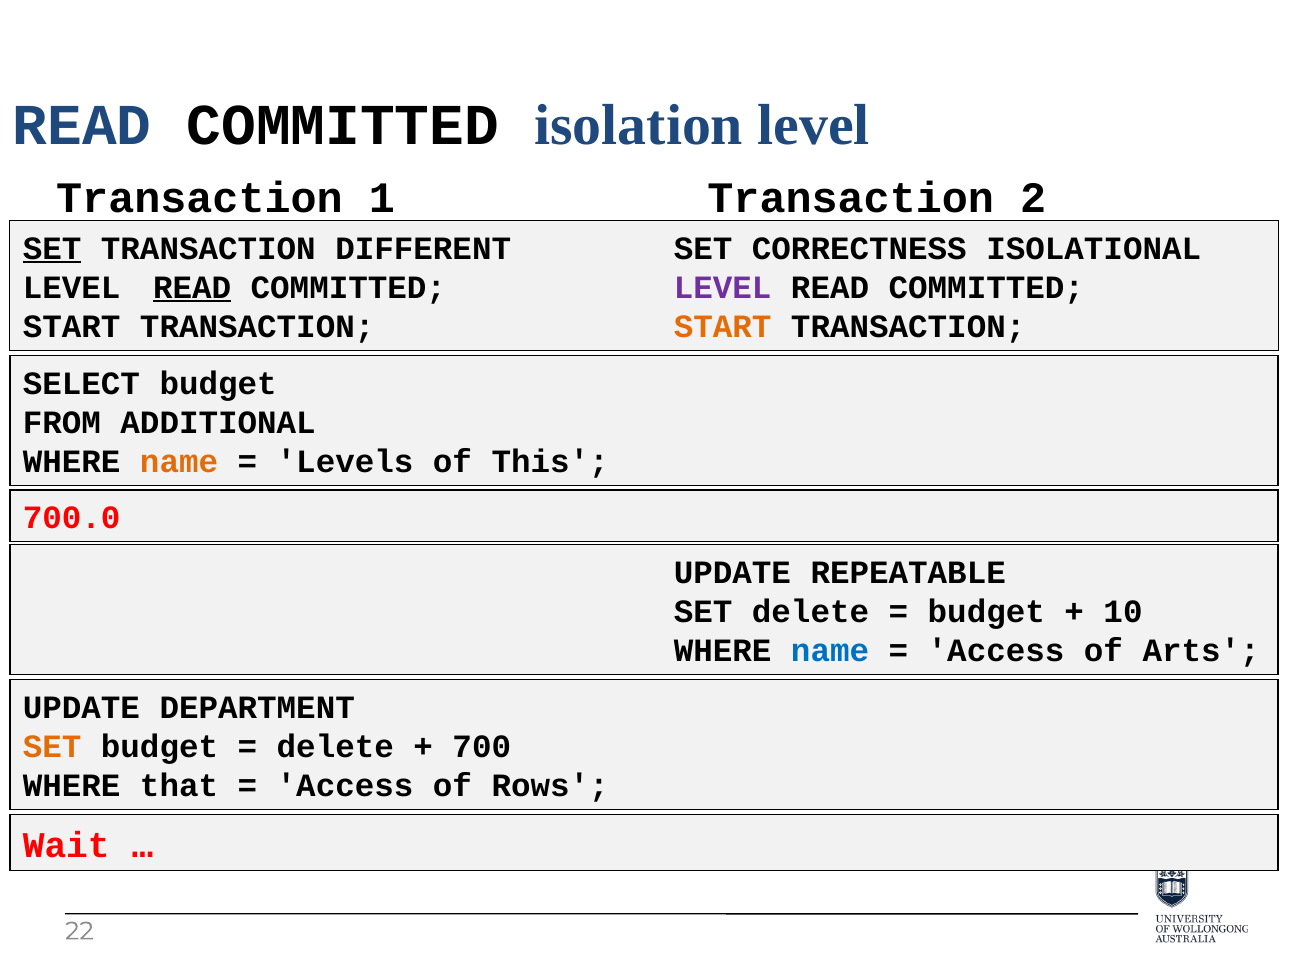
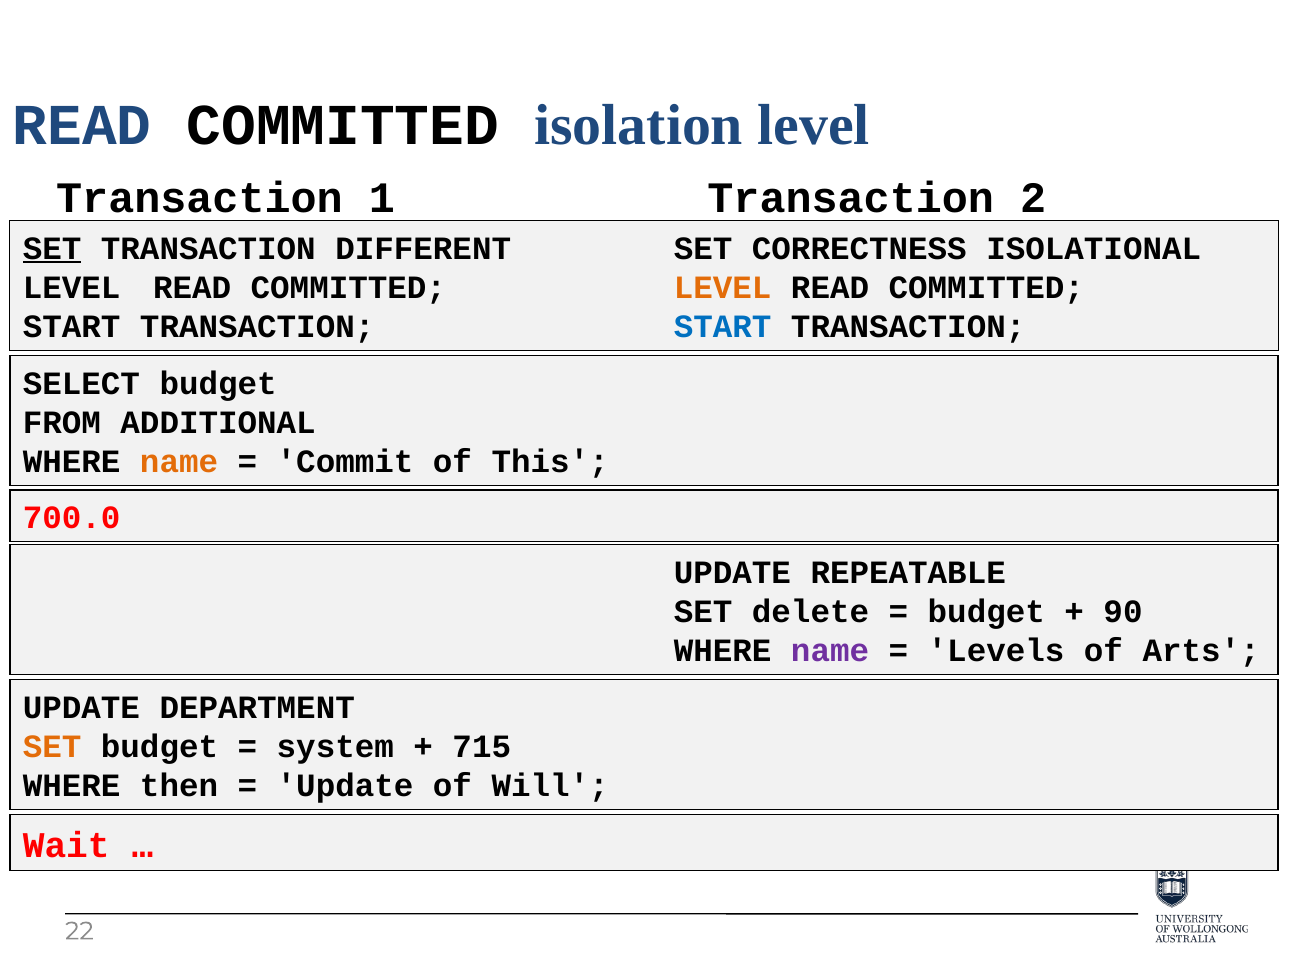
READ underline: present -> none (192, 288)
LEVEL colour: purple -> orange (723, 288)
START colour: orange -> blue (723, 327)
Levels: Levels -> Commit (345, 462)
10: 10 -> 90 (1123, 612)
name colour: blue -> purple (830, 651)
Access: Access -> Levels (996, 651)
delete: delete -> system (335, 747)
700: 700 -> 715 (482, 747)
that: that -> then (179, 786)
Access: Access -> Update (345, 786)
Rows: Rows -> Will (550, 786)
